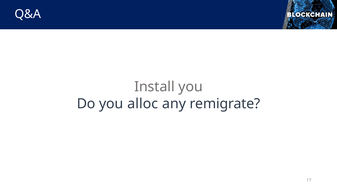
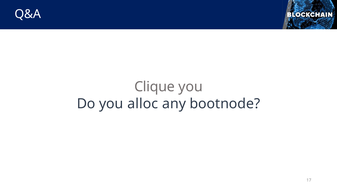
Install: Install -> Clique (155, 87)
remigrate: remigrate -> bootnode (225, 104)
